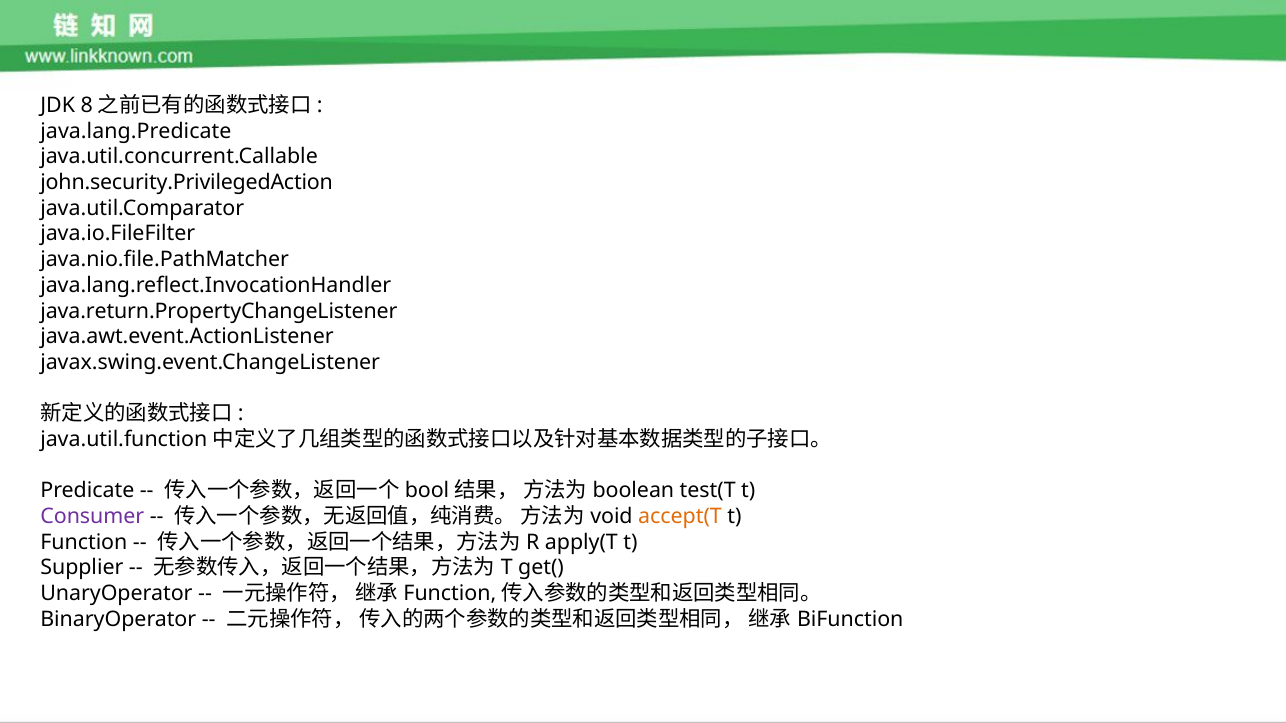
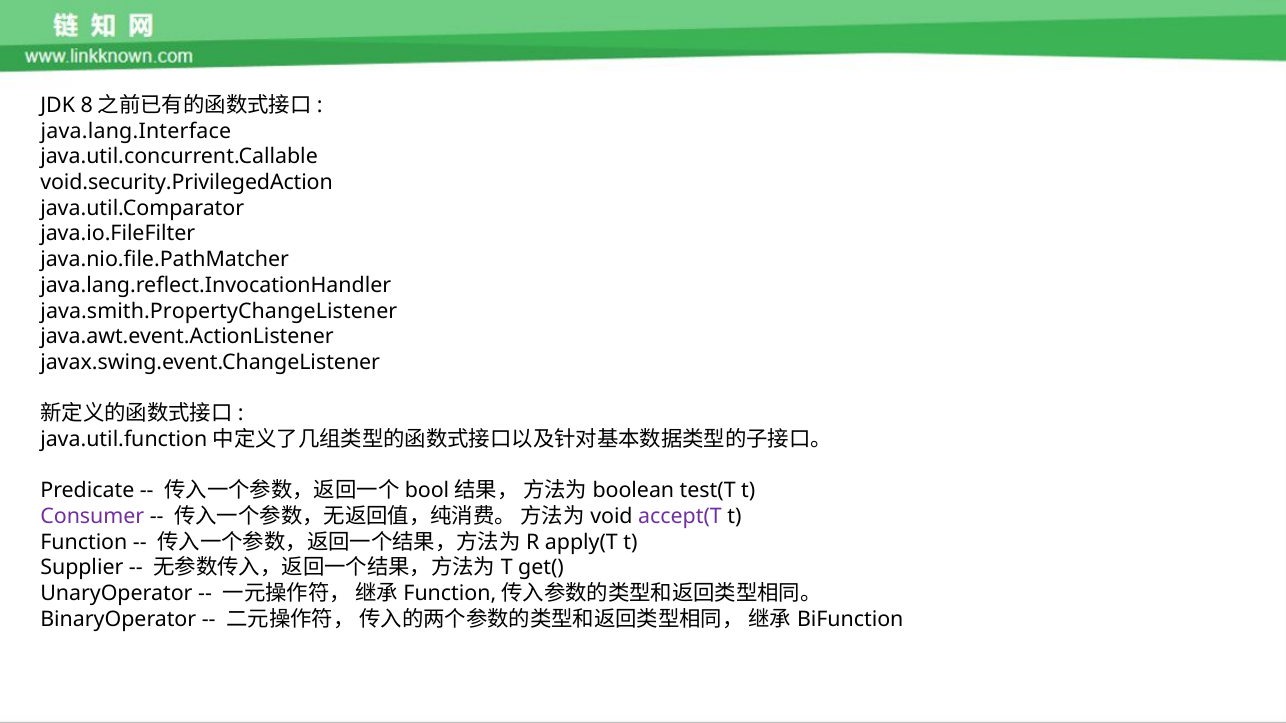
java.lang.Predicate: java.lang.Predicate -> java.lang.Interface (136, 131)
john.security.PrivilegedAction: john.security.PrivilegedAction -> void.security.PrivilegedAction (187, 183)
java.return.PropertyChangeListener: java.return.PropertyChangeListener -> java.smith.PropertyChangeListener (219, 311)
accept(T colour: orange -> purple (680, 517)
